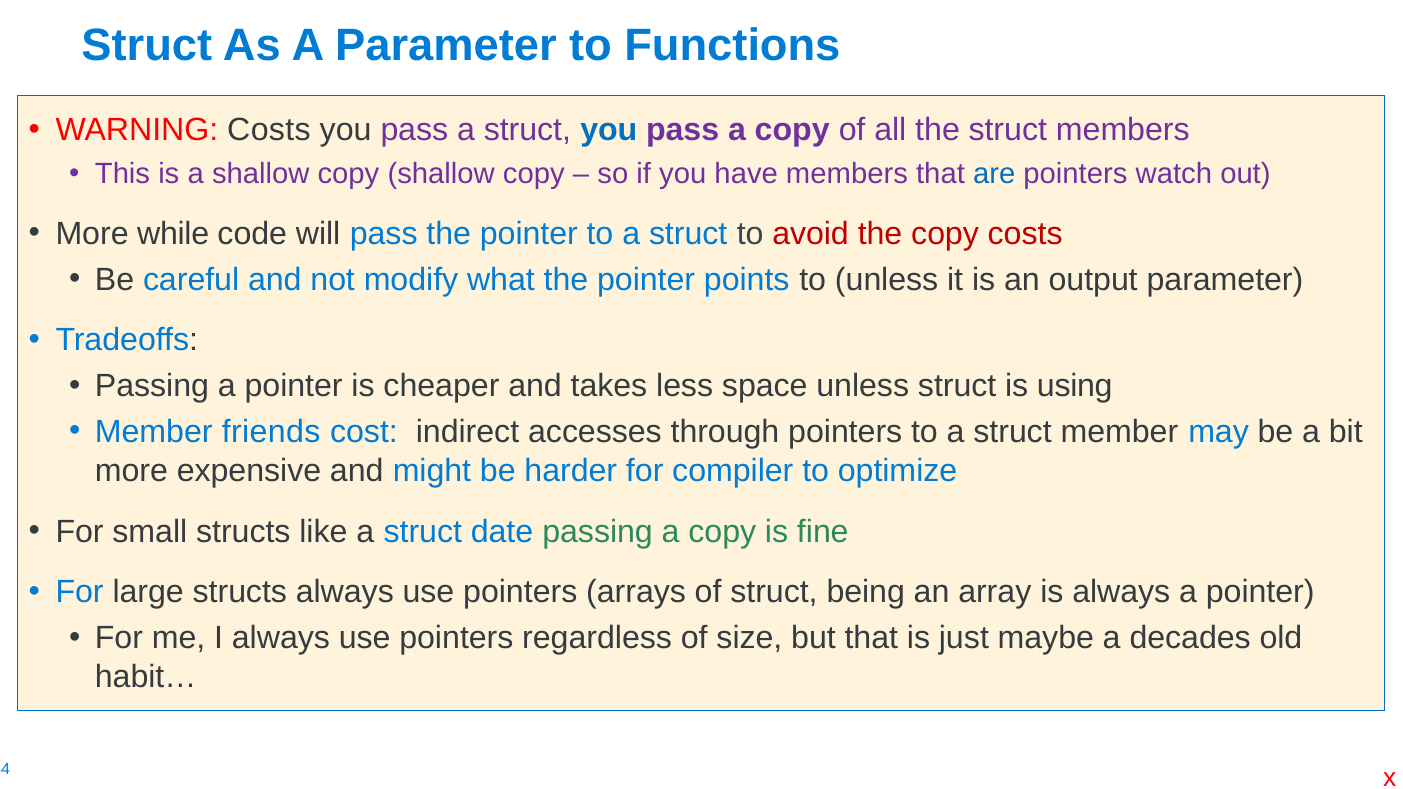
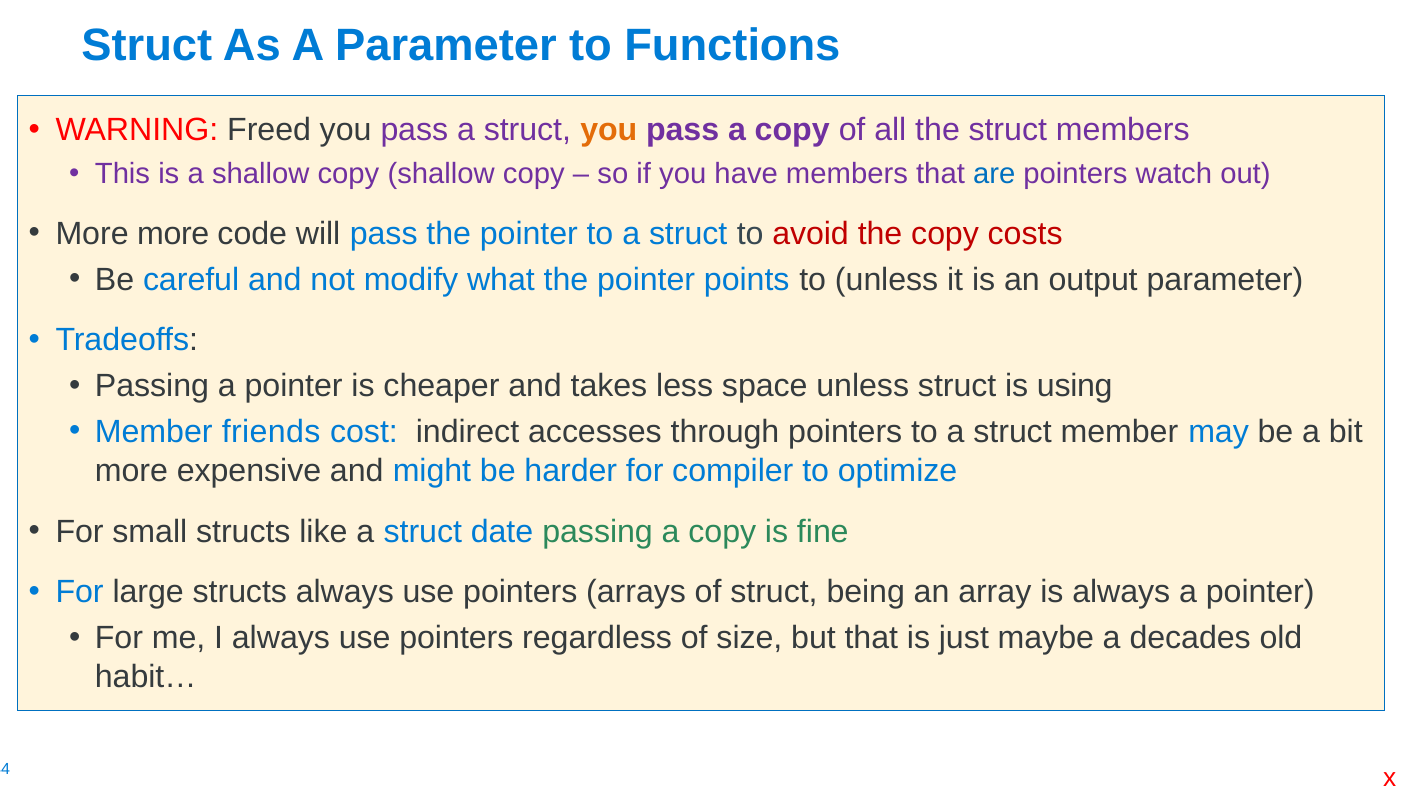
WARNING Costs: Costs -> Freed (269, 130)
you colour: blue -> orange (609, 130)
More while: while -> more (173, 234)
